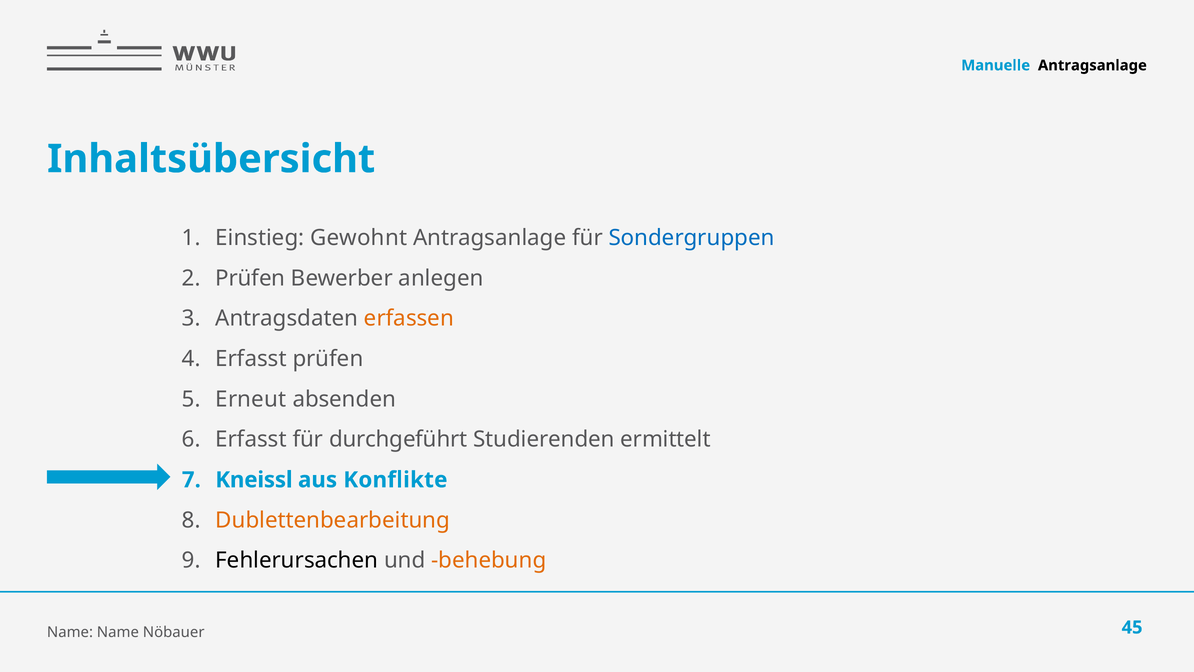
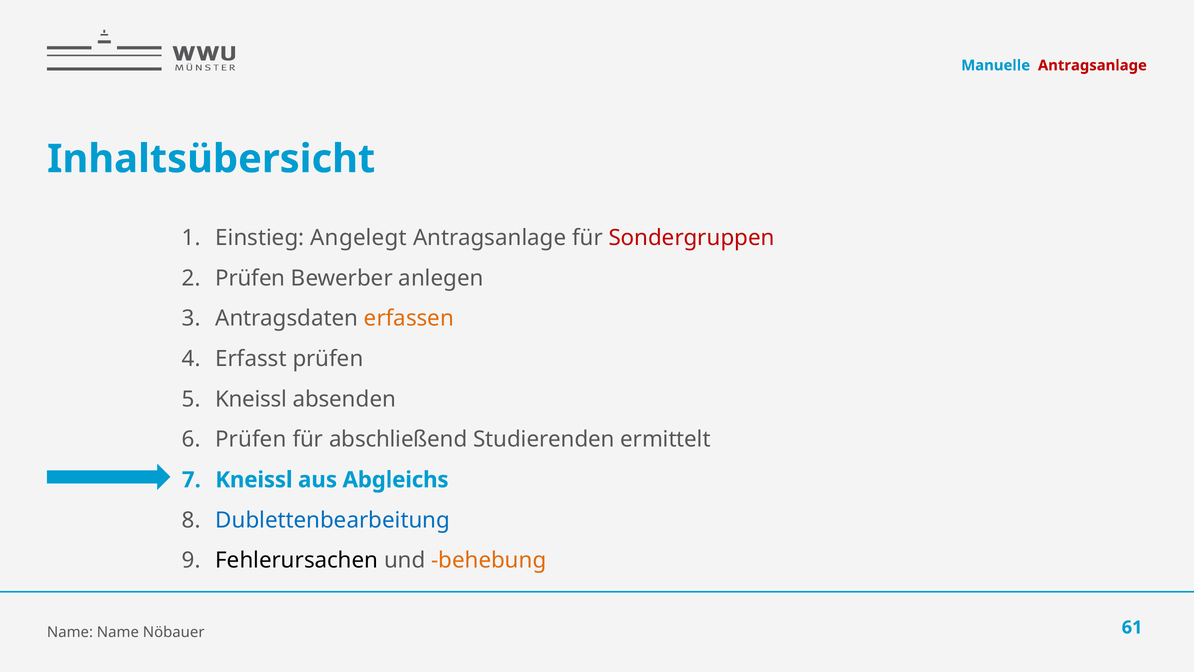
Antragsanlage colour: black -> red (1092, 65)
Gewohnt: Gewohnt -> Angelegt (359, 238)
Sondergruppen colour: blue -> red (692, 238)
Erneut: Erneut -> Kneissl (251, 399)
Erfasst: Erfasst -> Prüfen (251, 439)
durchgeführt: durchgeführt -> abschließend (398, 439)
Konflikte: Konflikte -> Abgleichs (396, 480)
Dublettenbearbeitung colour: orange -> blue (333, 520)
45: 45 -> 61 (1132, 627)
